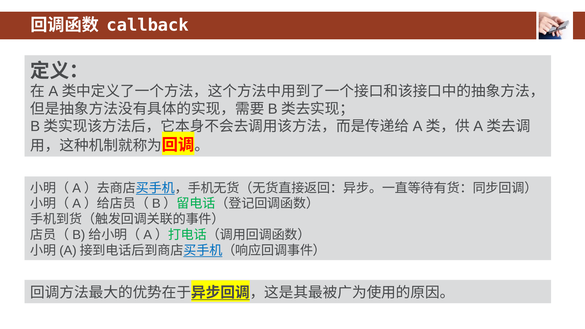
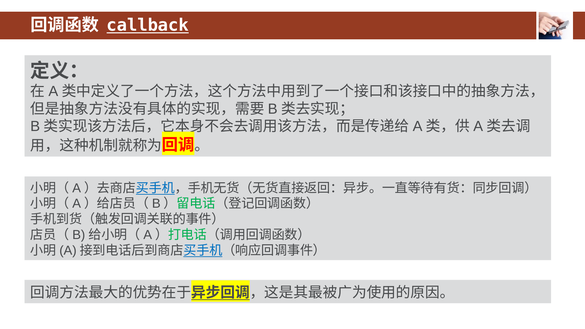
callback underline: none -> present (148, 25)
